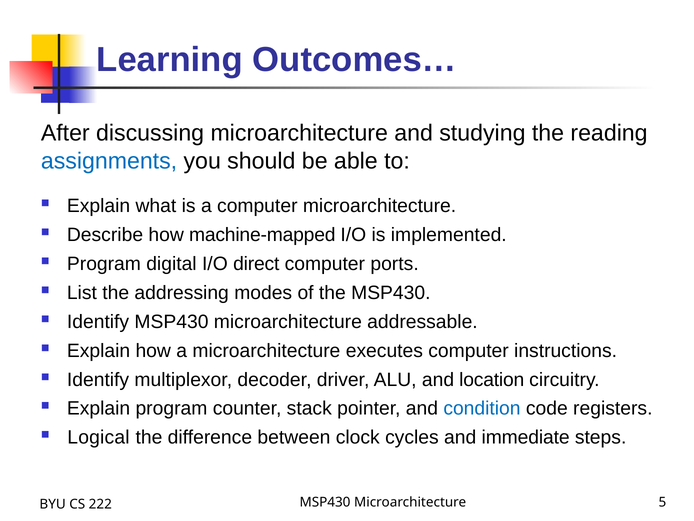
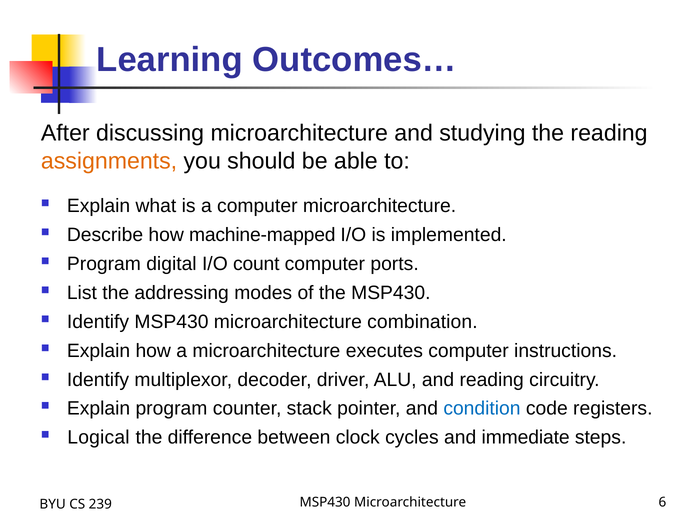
assignments colour: blue -> orange (109, 161)
direct: direct -> count (256, 264)
addressable: addressable -> combination (422, 321)
and location: location -> reading (492, 379)
5: 5 -> 6 (662, 502)
222: 222 -> 239 (100, 504)
